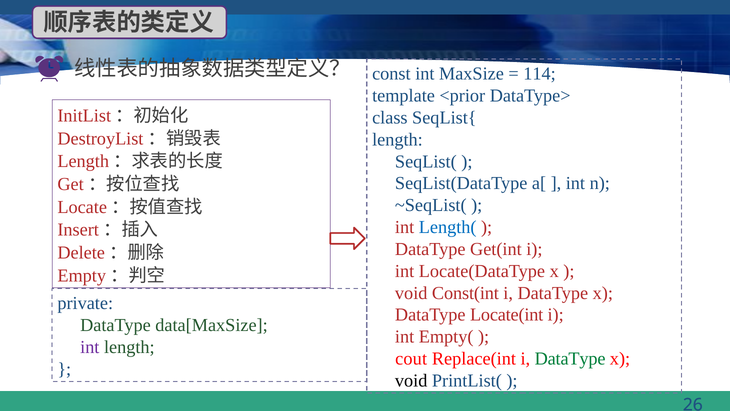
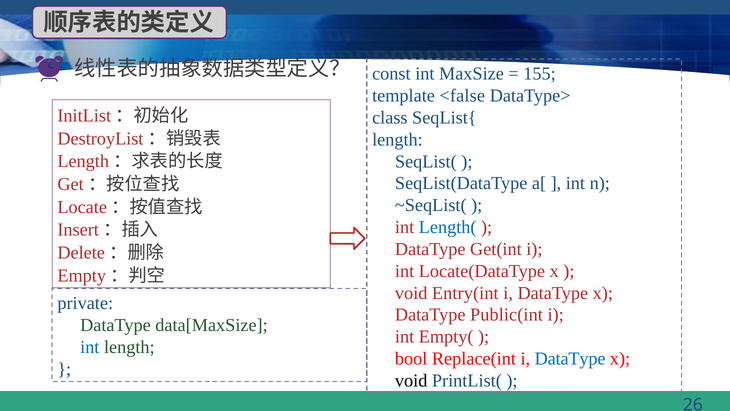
114: 114 -> 155 (540, 74)
<prior: <prior -> <false (462, 96)
Const(int: Const(int -> Entry(int (465, 293)
Locate(int: Locate(int -> Public(int (507, 315)
int colour: purple -> blue (90, 347)
cout: cout -> bool (411, 358)
DataType colour: green -> blue (570, 358)
